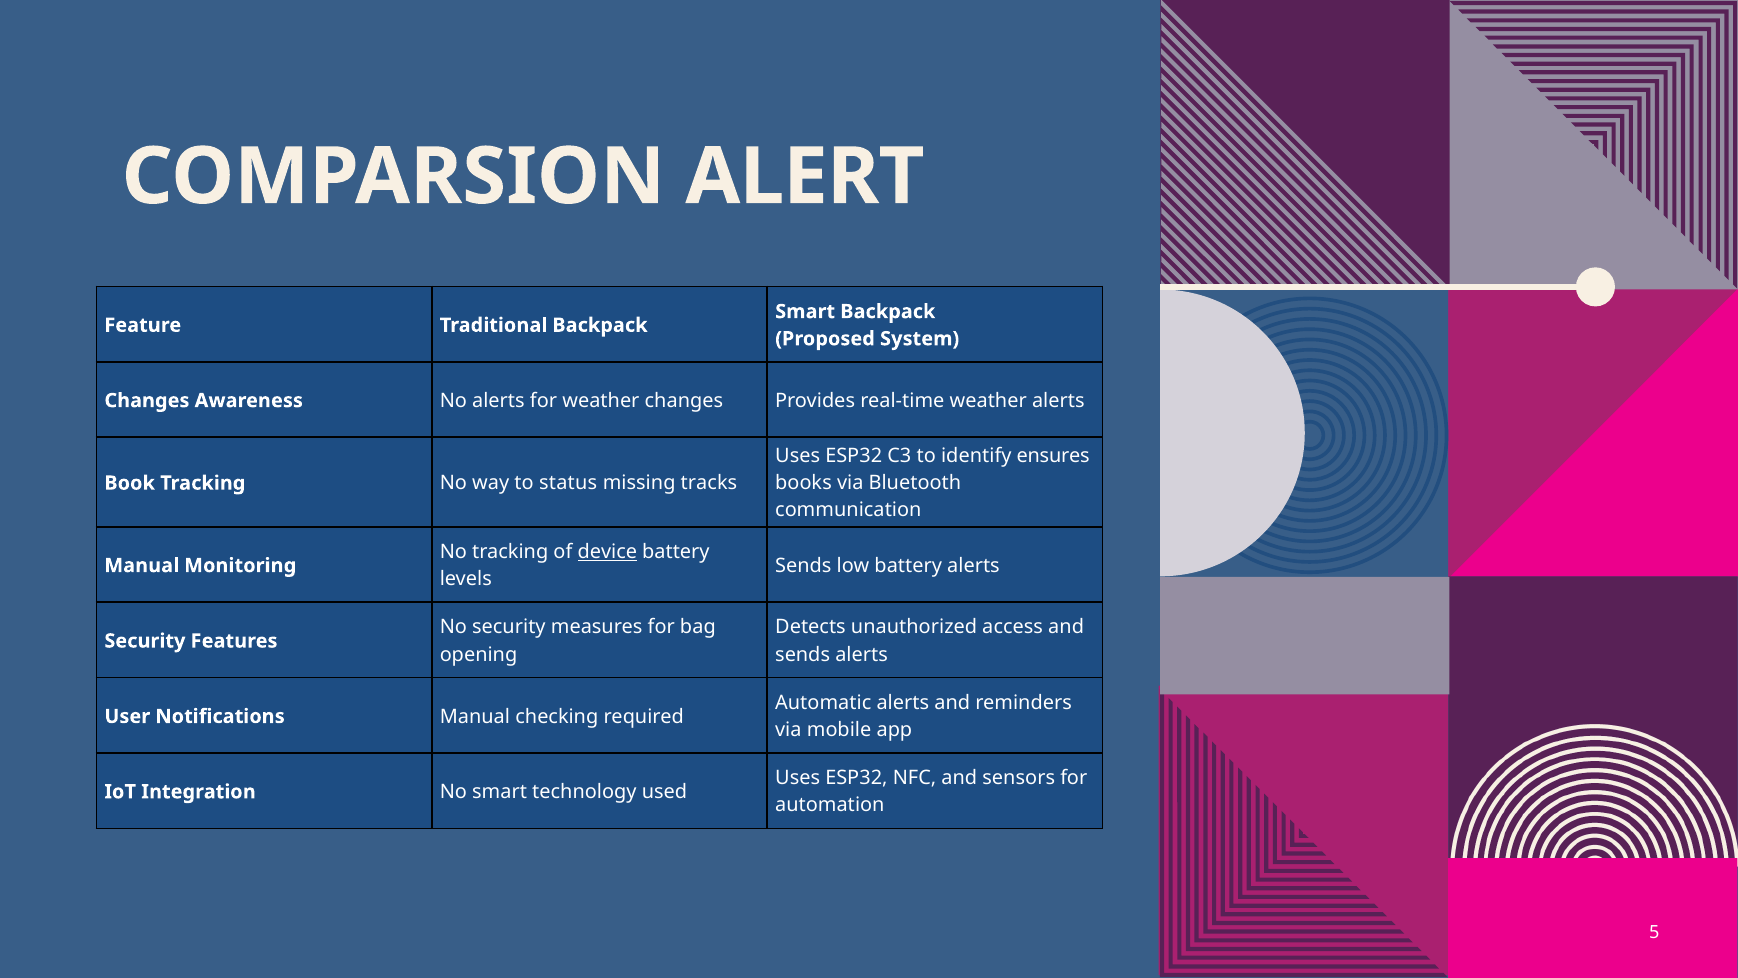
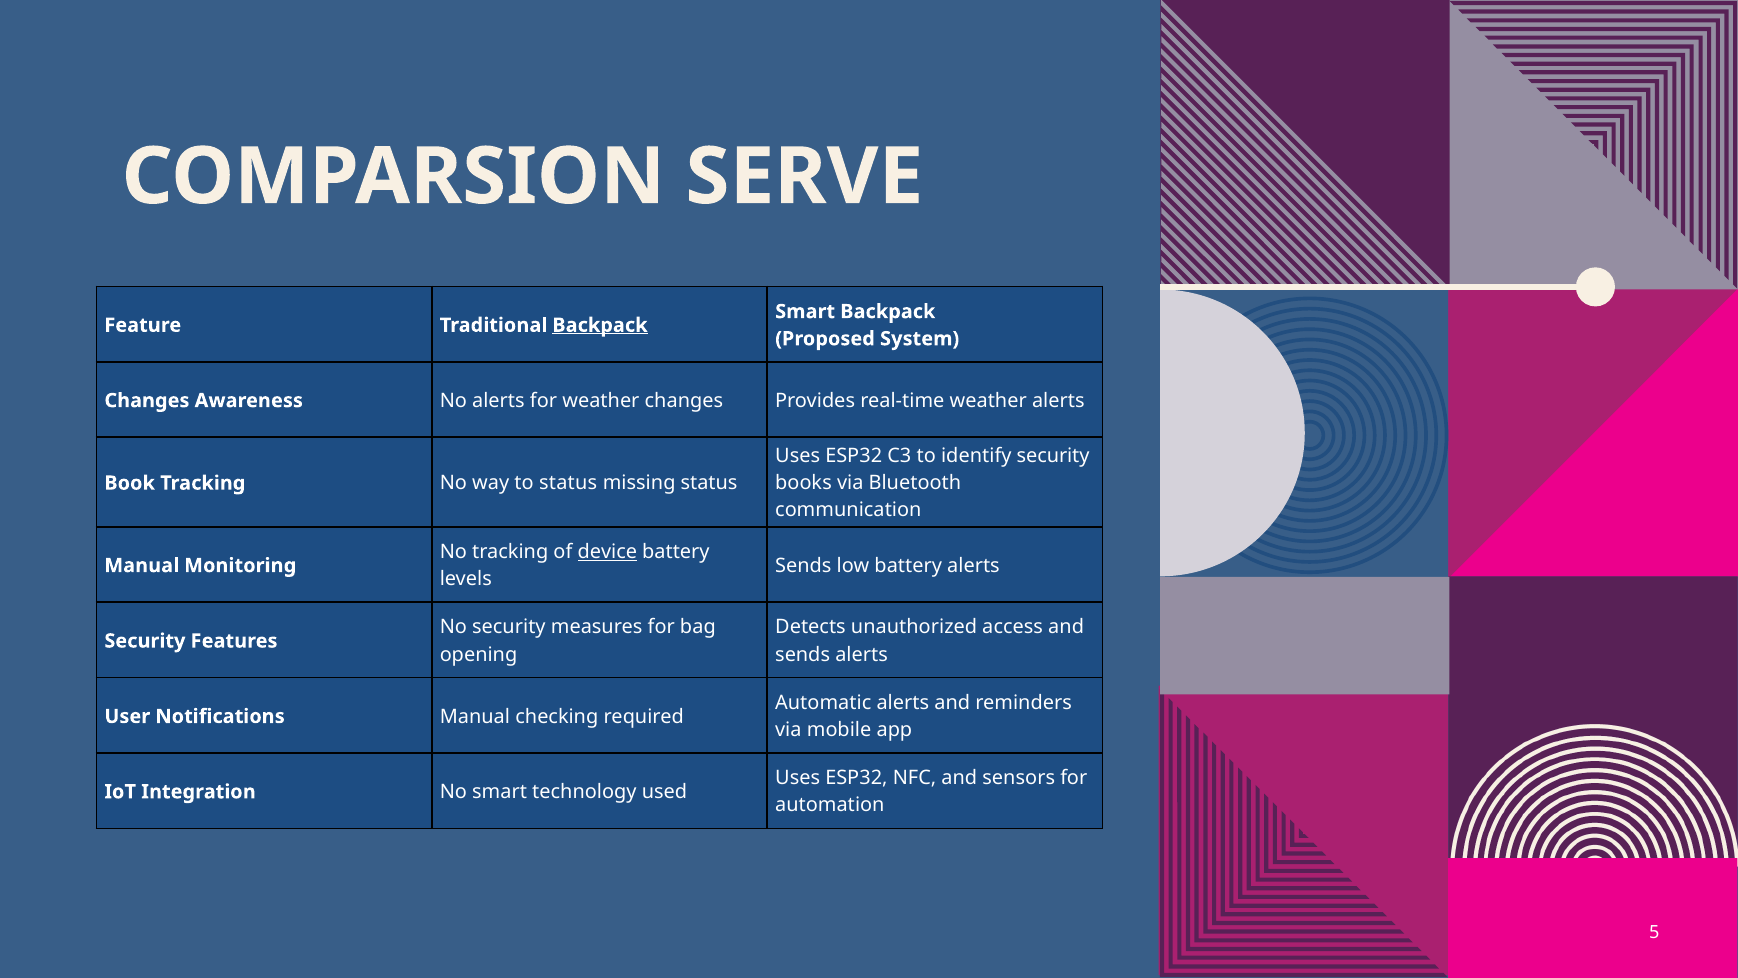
ALERT: ALERT -> SERVE (804, 177)
Backpack underline: none -> present (600, 325)
identify ensures: ensures -> security (1053, 456)
missing tracks: tracks -> status (709, 483)
